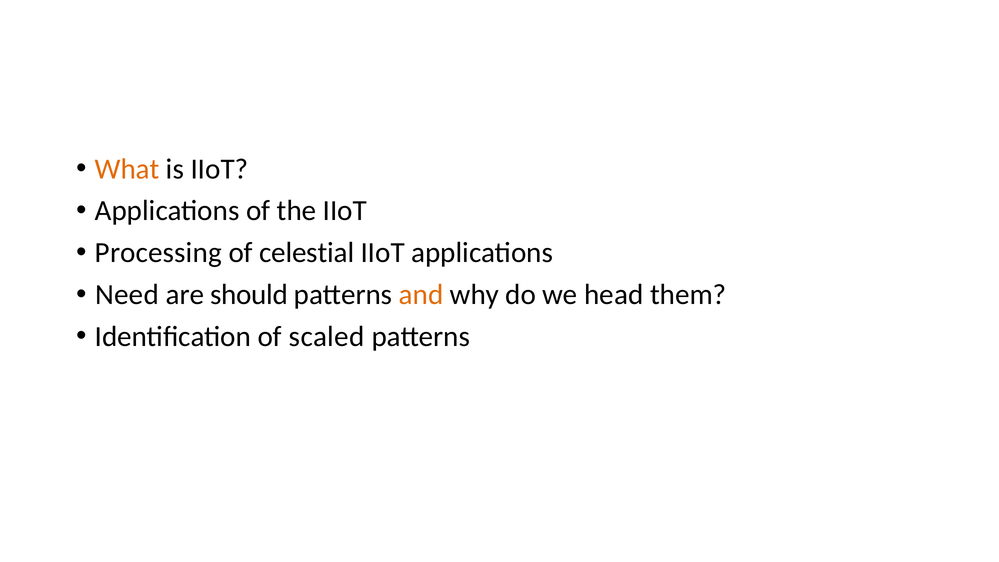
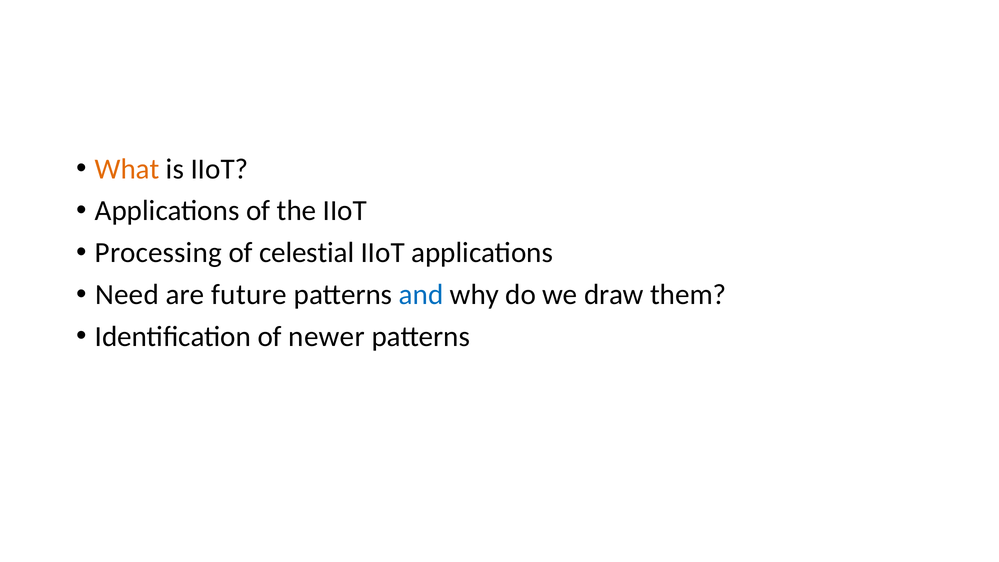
should: should -> future (249, 295)
and colour: orange -> blue (421, 295)
head: head -> draw (614, 295)
scaled: scaled -> newer (327, 336)
